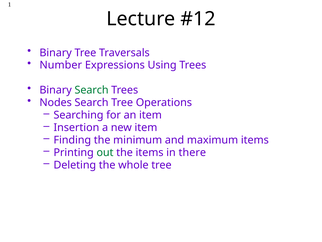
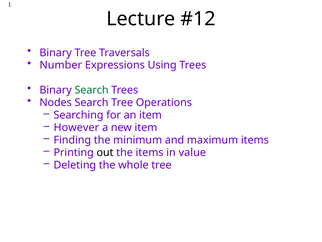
Insertion: Insertion -> However (76, 127)
out colour: green -> black (105, 152)
there: there -> value (192, 152)
